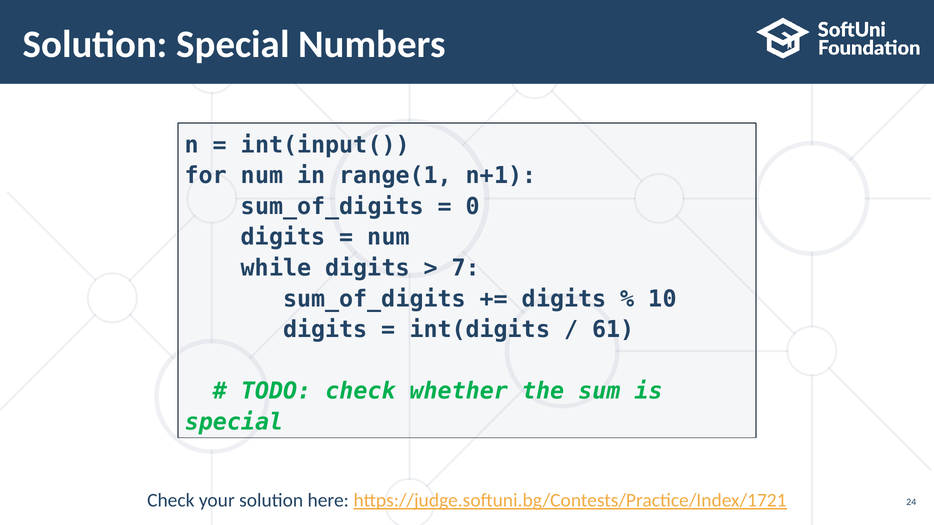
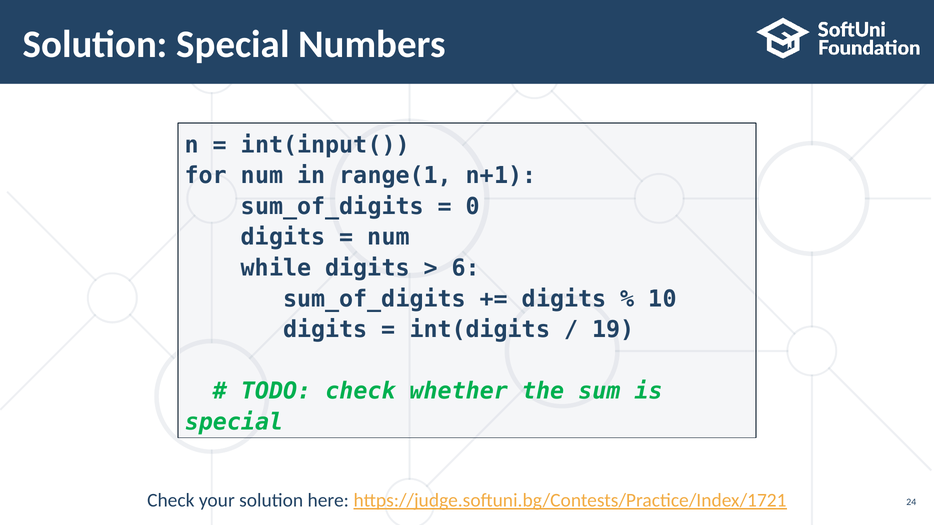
7: 7 -> 6 (466, 268)
61: 61 -> 19 (613, 330)
